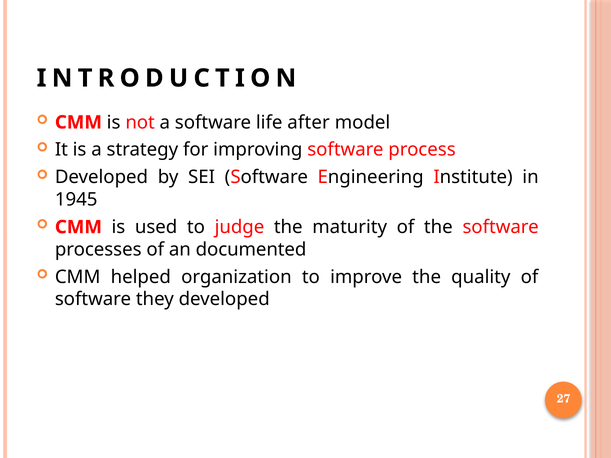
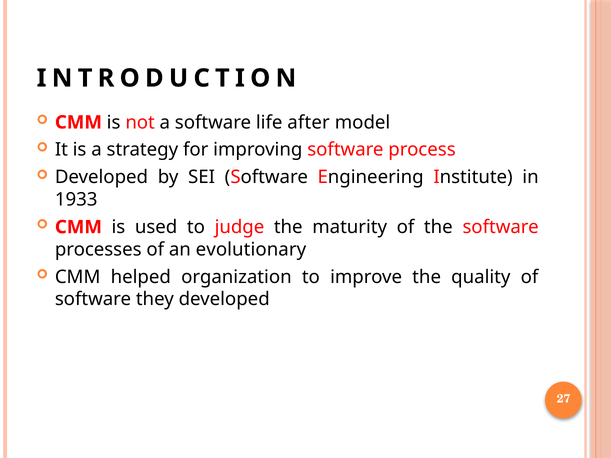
1945: 1945 -> 1933 (76, 200)
documented: documented -> evolutionary (251, 250)
